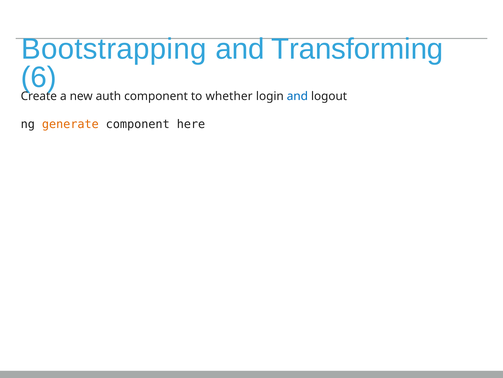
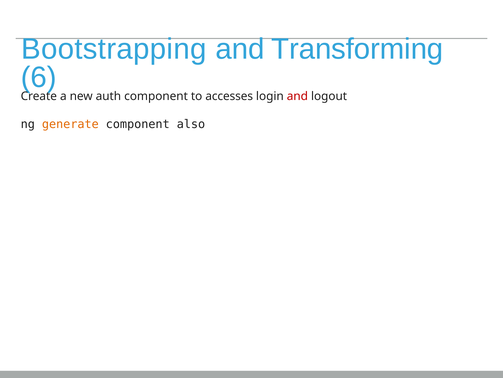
whether: whether -> accesses (229, 96)
and colour: blue -> red (297, 96)
here: here -> also (191, 124)
